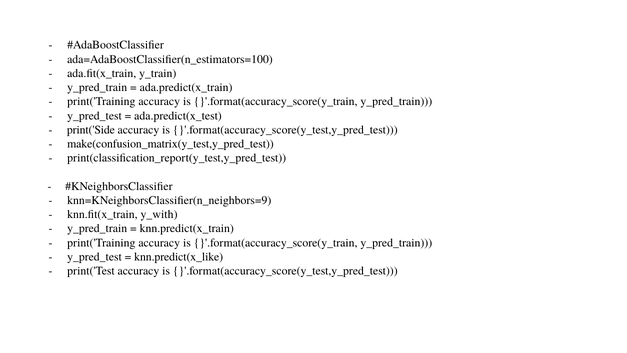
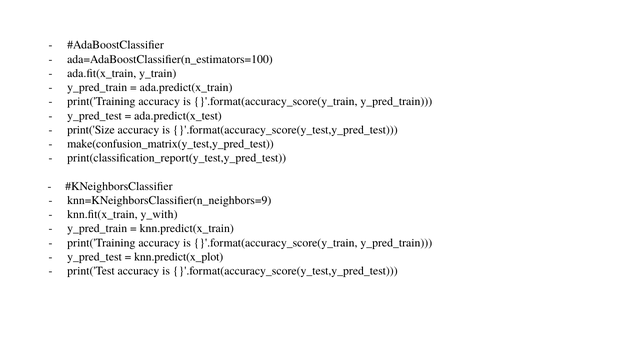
print('Side: print('Side -> print('Size (91, 130)
knn.predict(x_like: knn.predict(x_like -> knn.predict(x_plot (179, 257)
